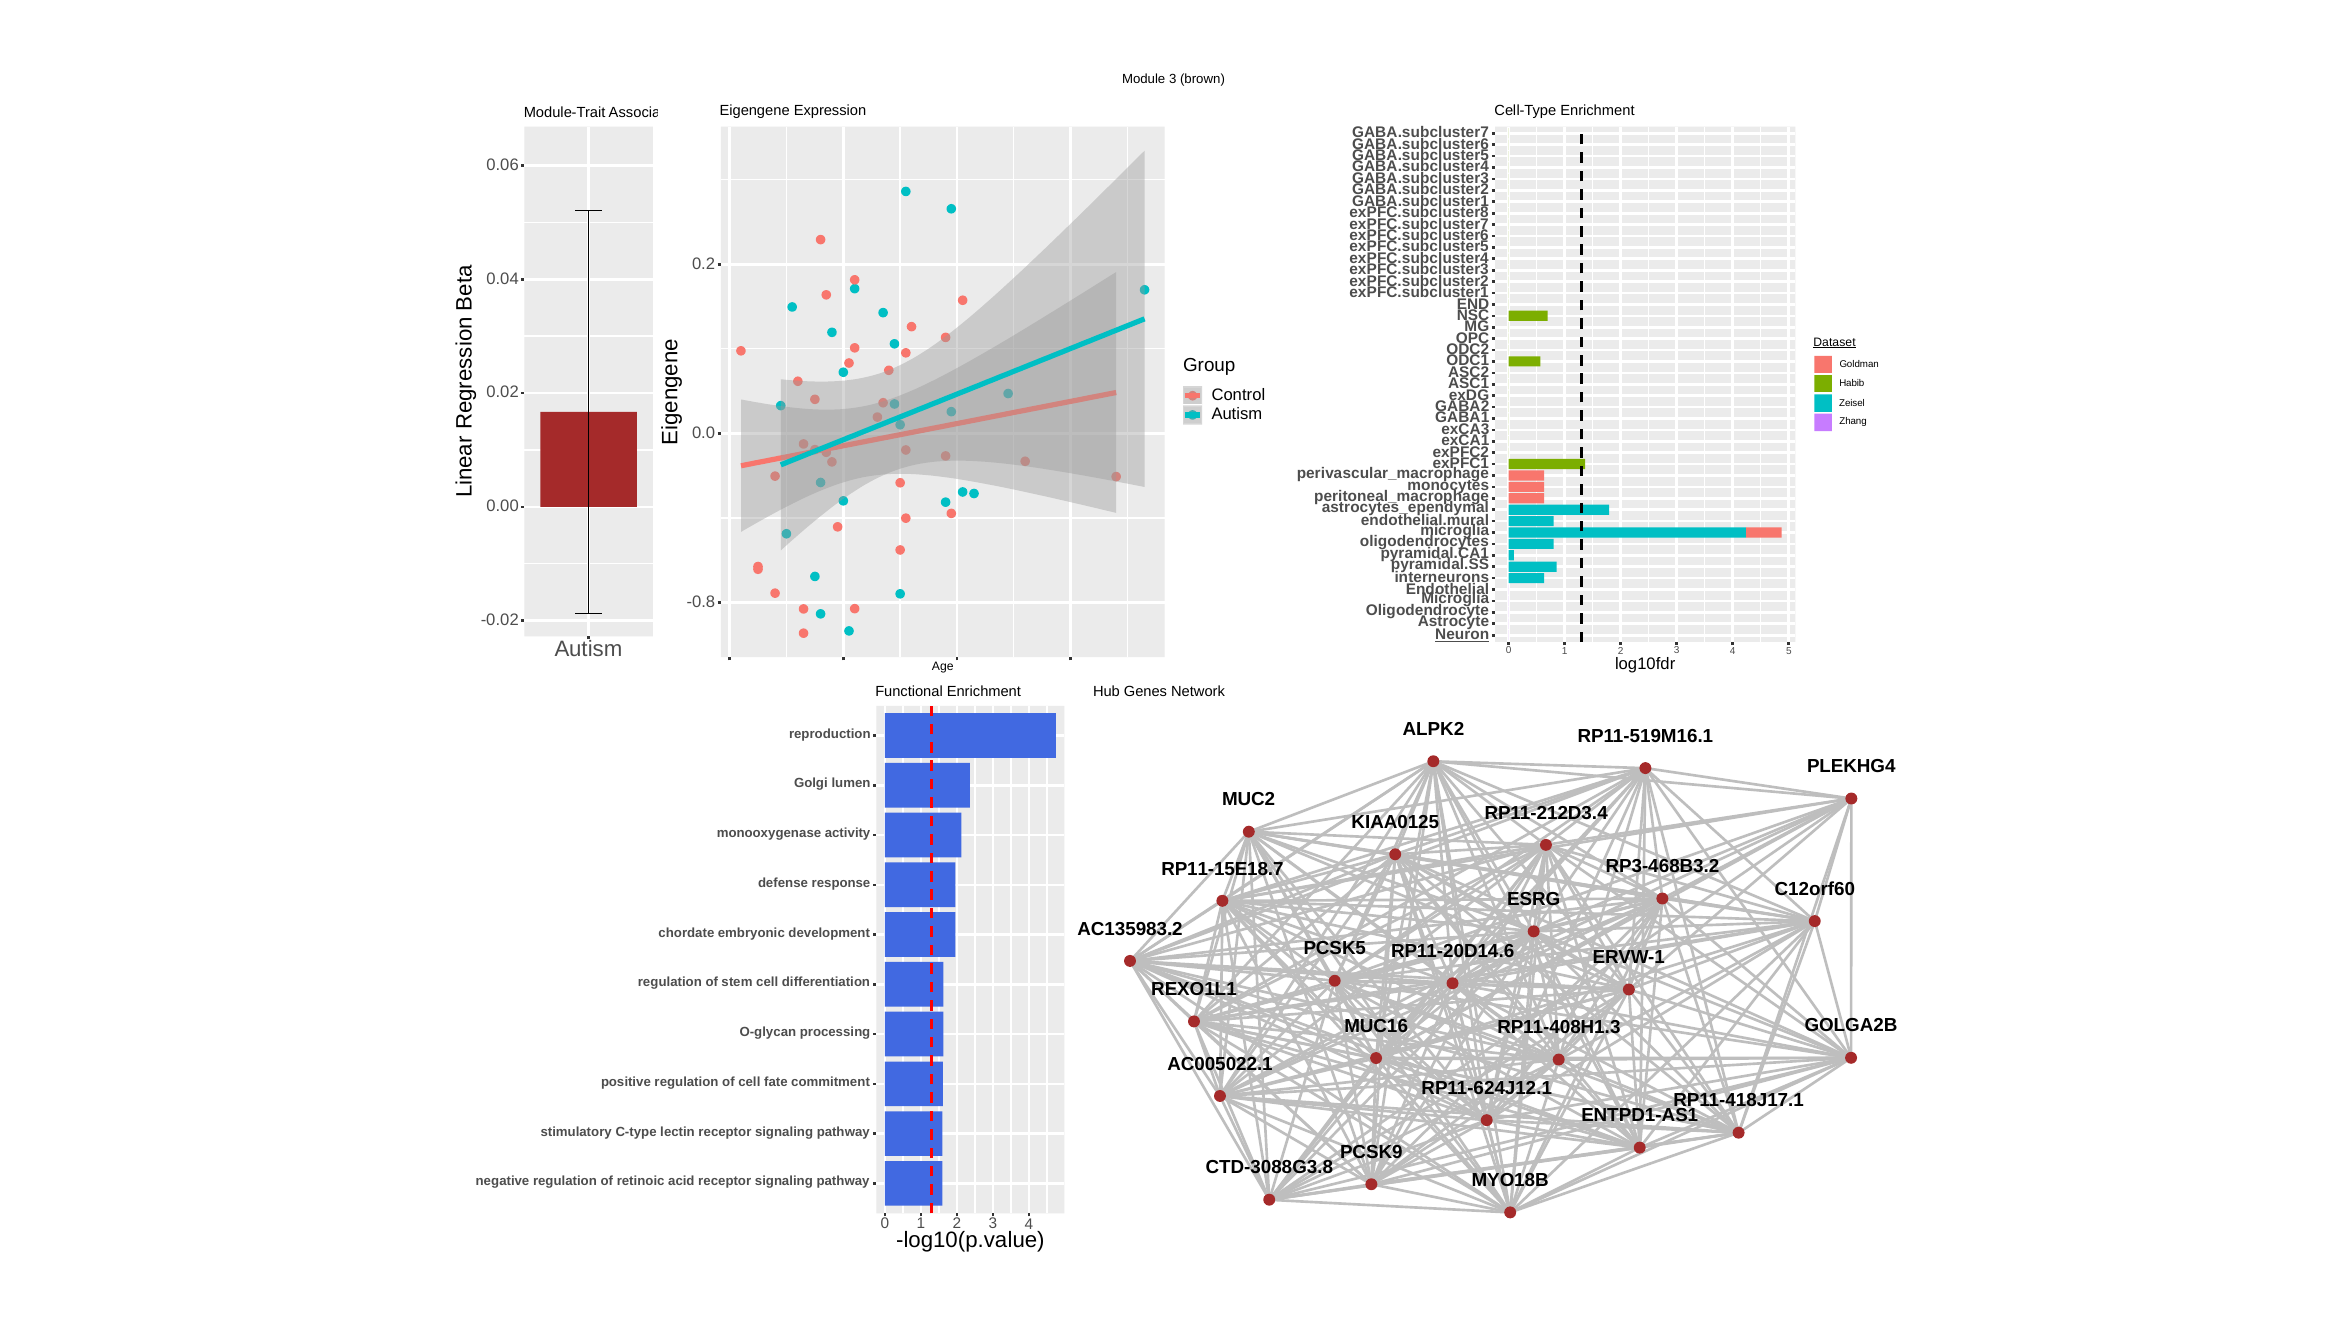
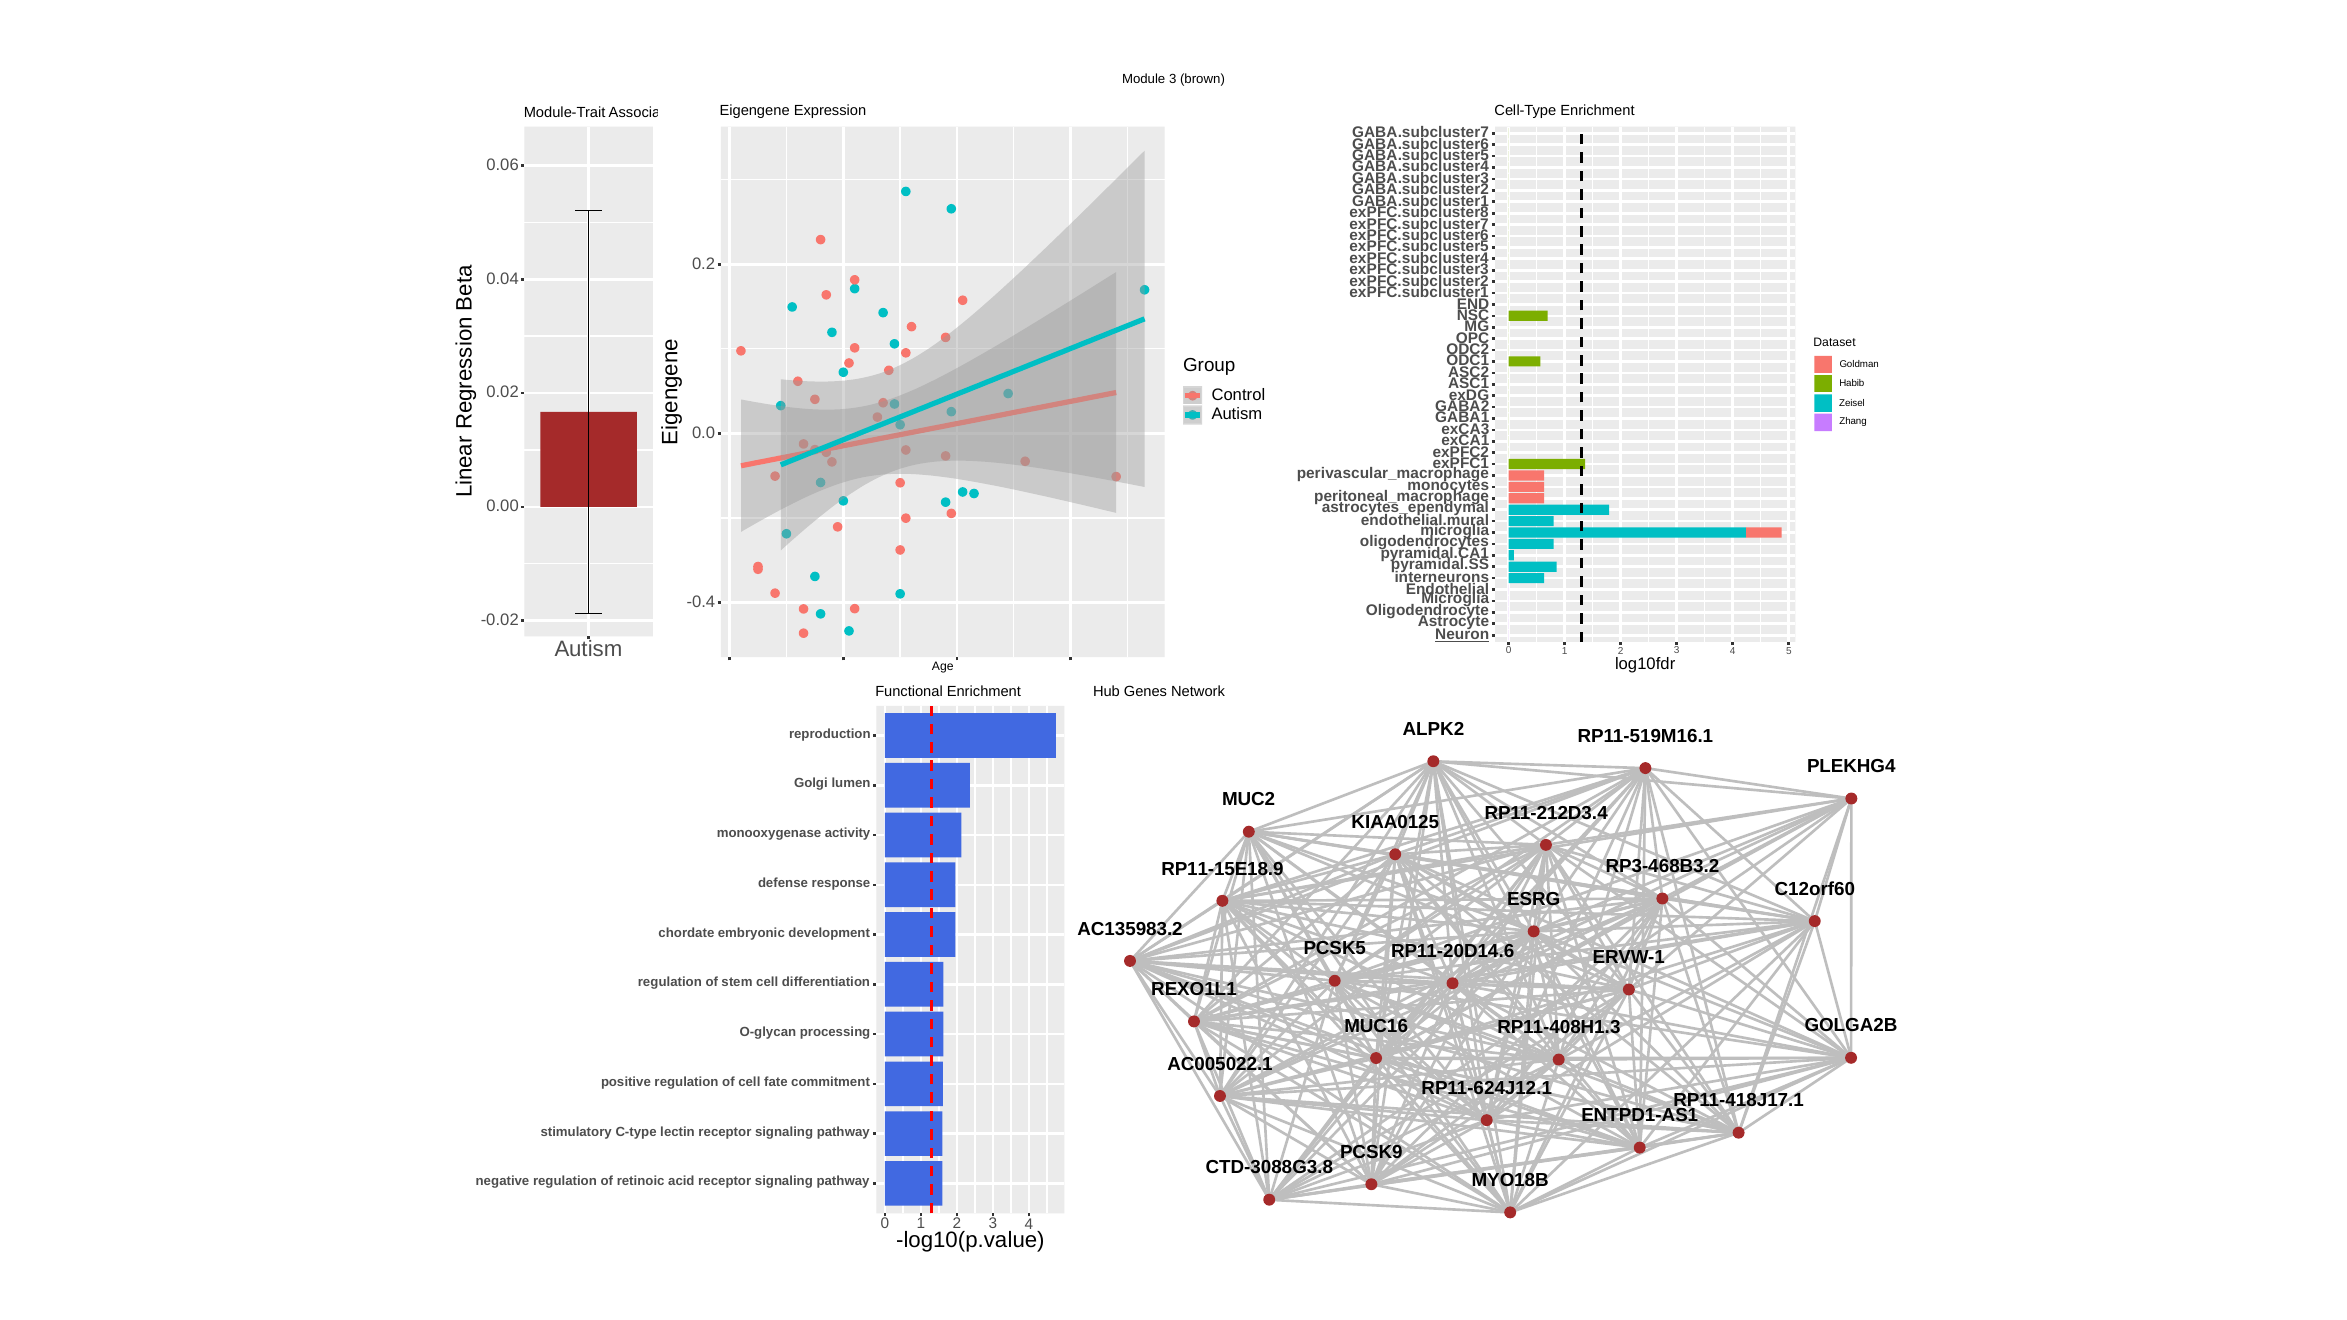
Dataset underline: present -> none (1835, 342)
-0.8: -0.8 -> -0.4 (701, 602)
RP11-15E18.7: RP11-15E18.7 -> RP11-15E18.9 (1222, 869)
